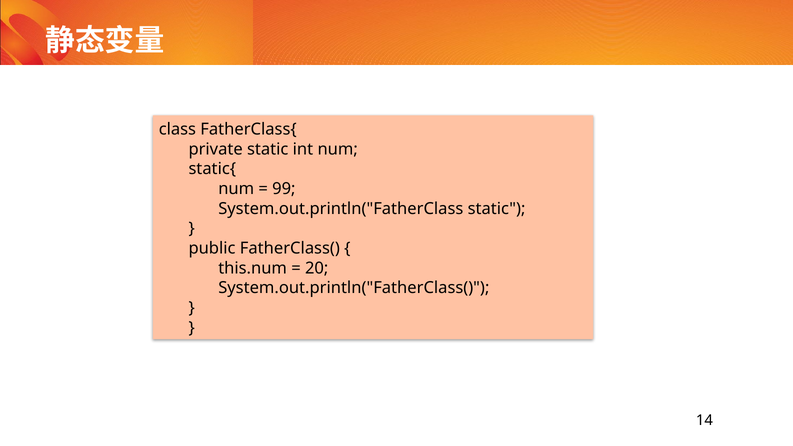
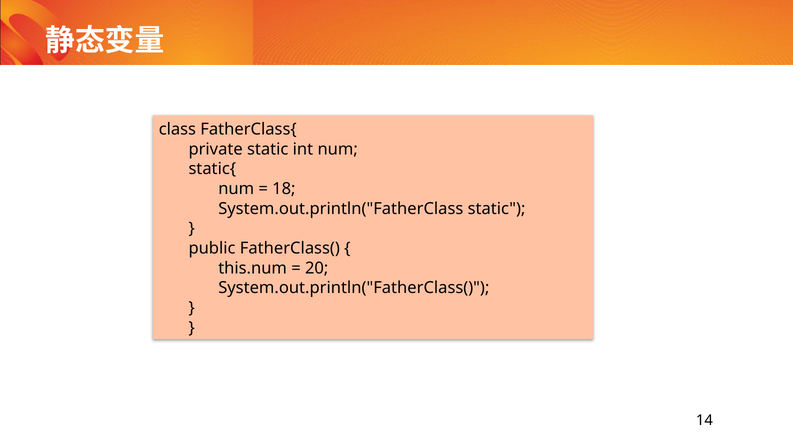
99: 99 -> 18 (284, 189)
